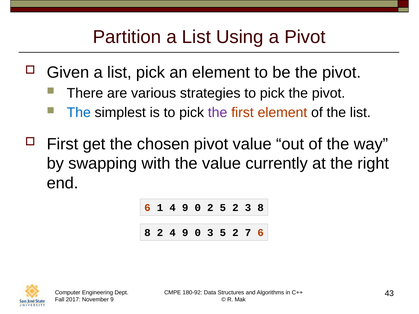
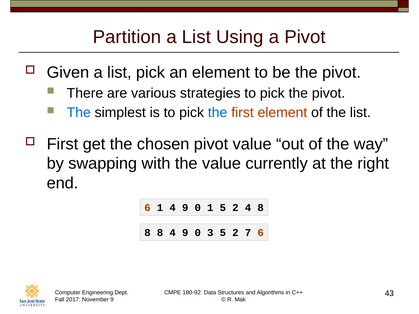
the colour: purple -> blue (218, 113)
0 2: 2 -> 1 (210, 208)
2 3: 3 -> 4 (248, 208)
2: 2 -> 8 (160, 233)
